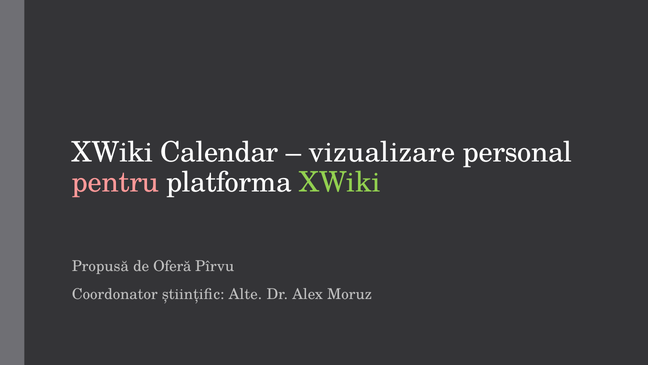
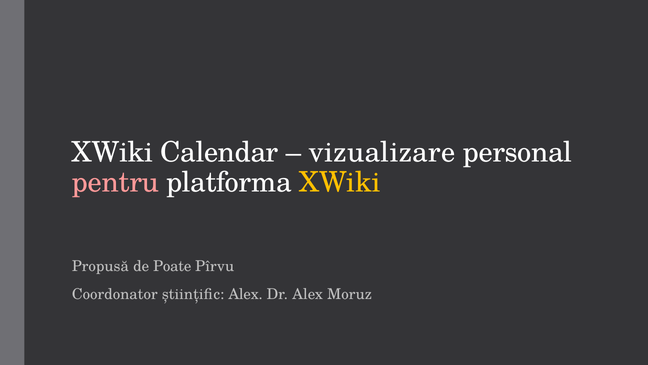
XWiki colour: light green -> yellow (340, 182)
Oferă: Oferă -> Poate (172, 266)
științific Alte: Alte -> Alex (246, 294)
